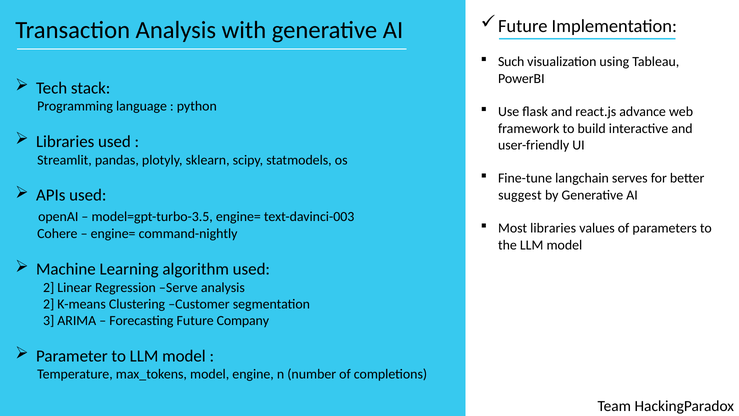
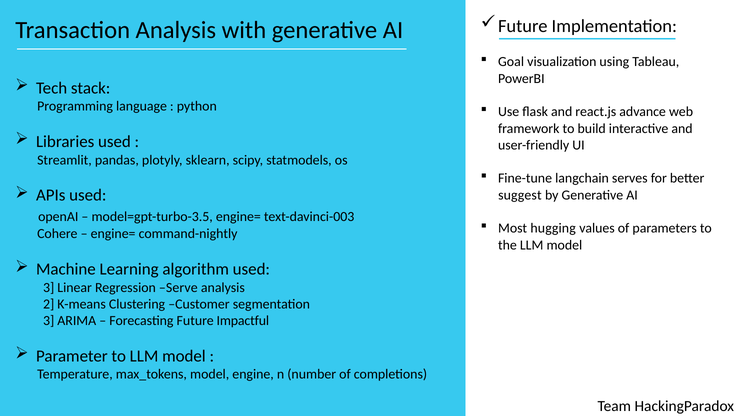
Such: Such -> Goal (511, 62)
Most libraries: libraries -> hugging (553, 228)
2: 2 -> 3 (49, 287)
Company: Company -> Impactful (243, 321)
